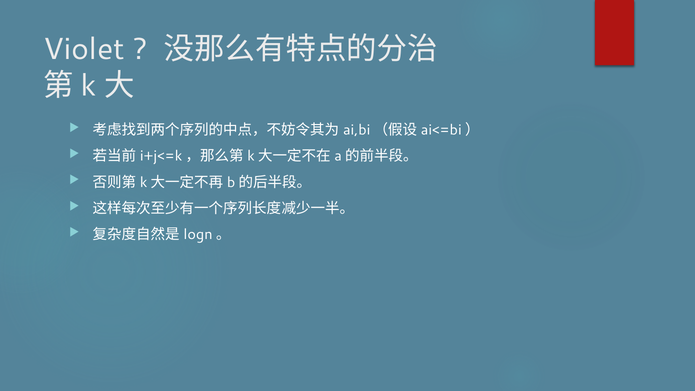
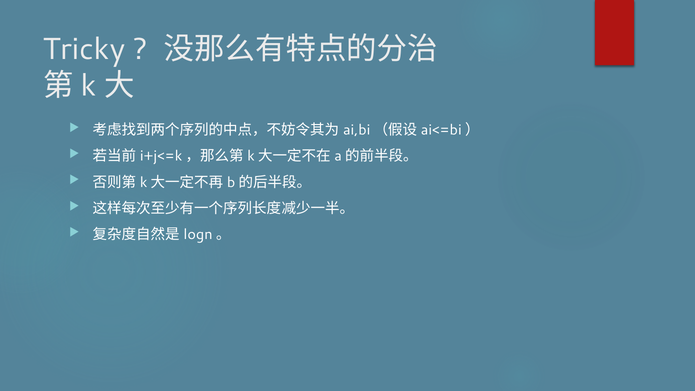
Violet: Violet -> Tricky (84, 49)
